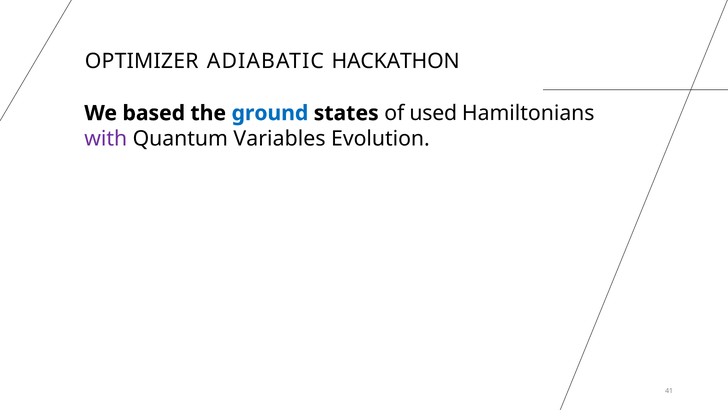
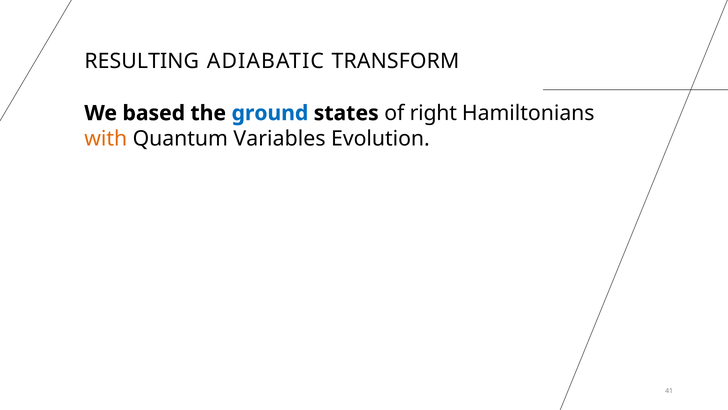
OPTIMIZER: OPTIMIZER -> RESULTING (142, 61)
HACKATHON: HACKATHON -> TRANSFORM (395, 61)
used: used -> right (433, 113)
with colour: purple -> orange (106, 139)
